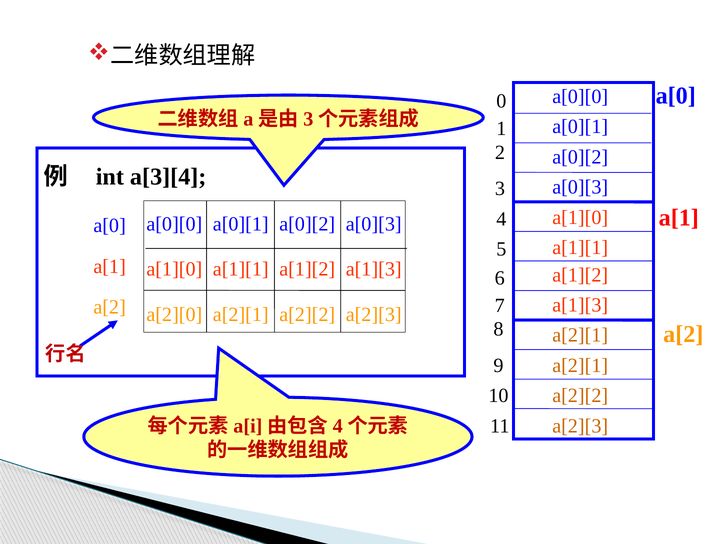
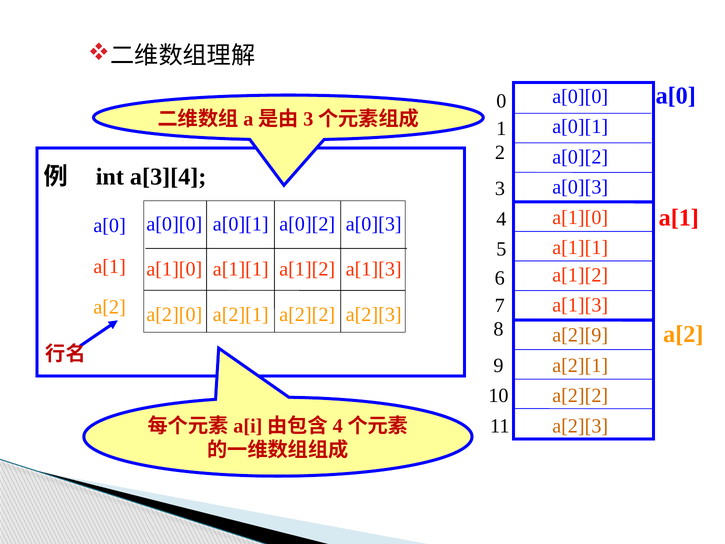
a[2][1: a[2][1 -> a[2][9 (580, 335)
